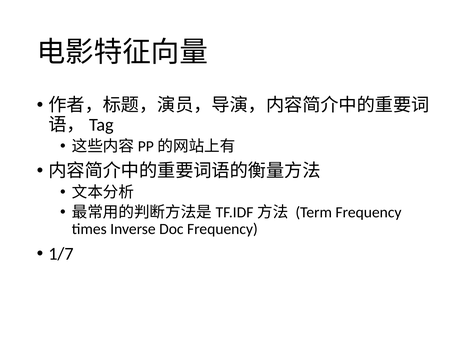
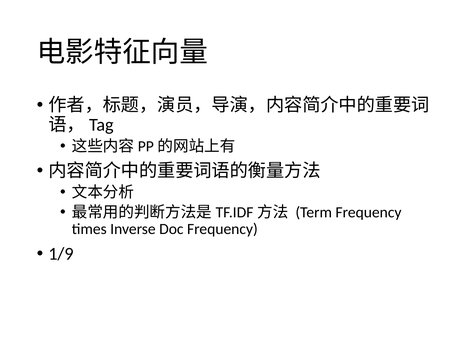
1/7: 1/7 -> 1/9 (61, 254)
